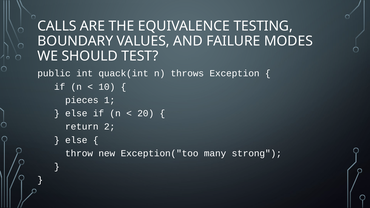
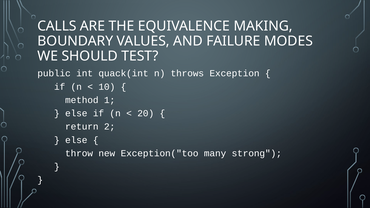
TESTING: TESTING -> MAKING (263, 26)
pieces: pieces -> method (82, 100)
